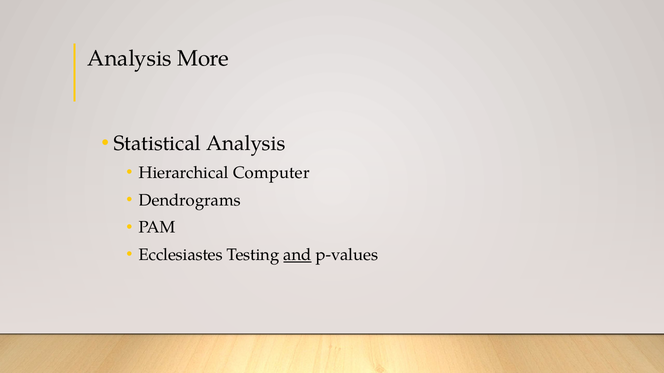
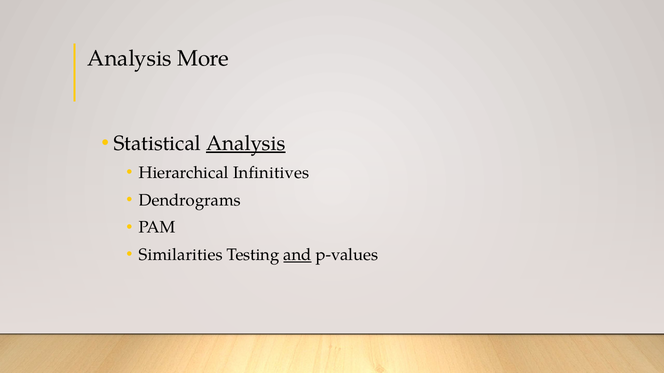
Analysis underline: none -> present (246, 143)
Computer: Computer -> Infinitives (271, 173)
Ecclesiastes: Ecclesiastes -> Similarities (181, 255)
